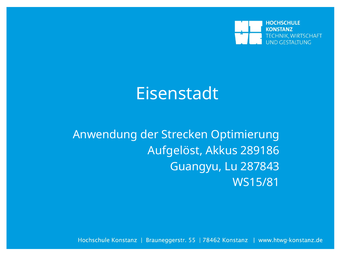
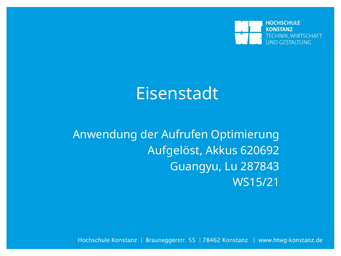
Strecken: Strecken -> Aufrufen (185, 135)
289186: 289186 -> 620692 (260, 150)
WS15/81: WS15/81 -> WS15/21 (256, 182)
